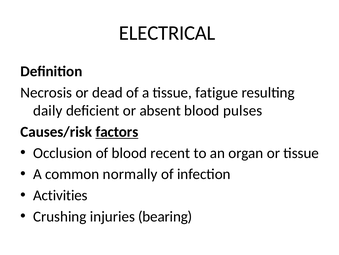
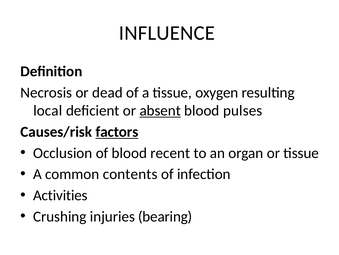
ELECTRICAL: ELECTRICAL -> INFLUENCE (167, 33)
fatigue: fatigue -> oxygen (217, 92)
daily: daily -> local (48, 110)
absent underline: none -> present (160, 110)
normally: normally -> contents (130, 174)
